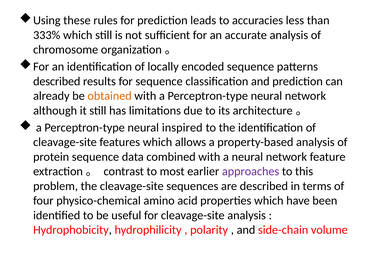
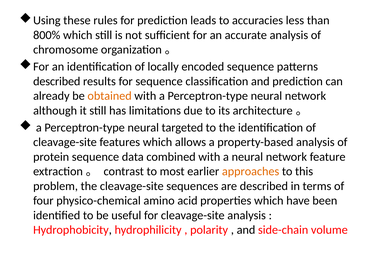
333%: 333% -> 800% (47, 35)
inspired: inspired -> targeted (182, 127)
approaches colour: purple -> orange (251, 171)
